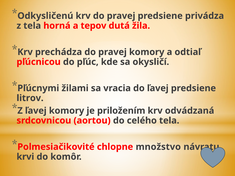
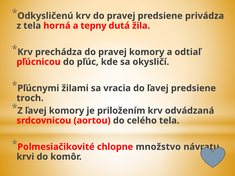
tepov: tepov -> tepny (93, 26)
litrov: litrov -> troch (30, 98)
